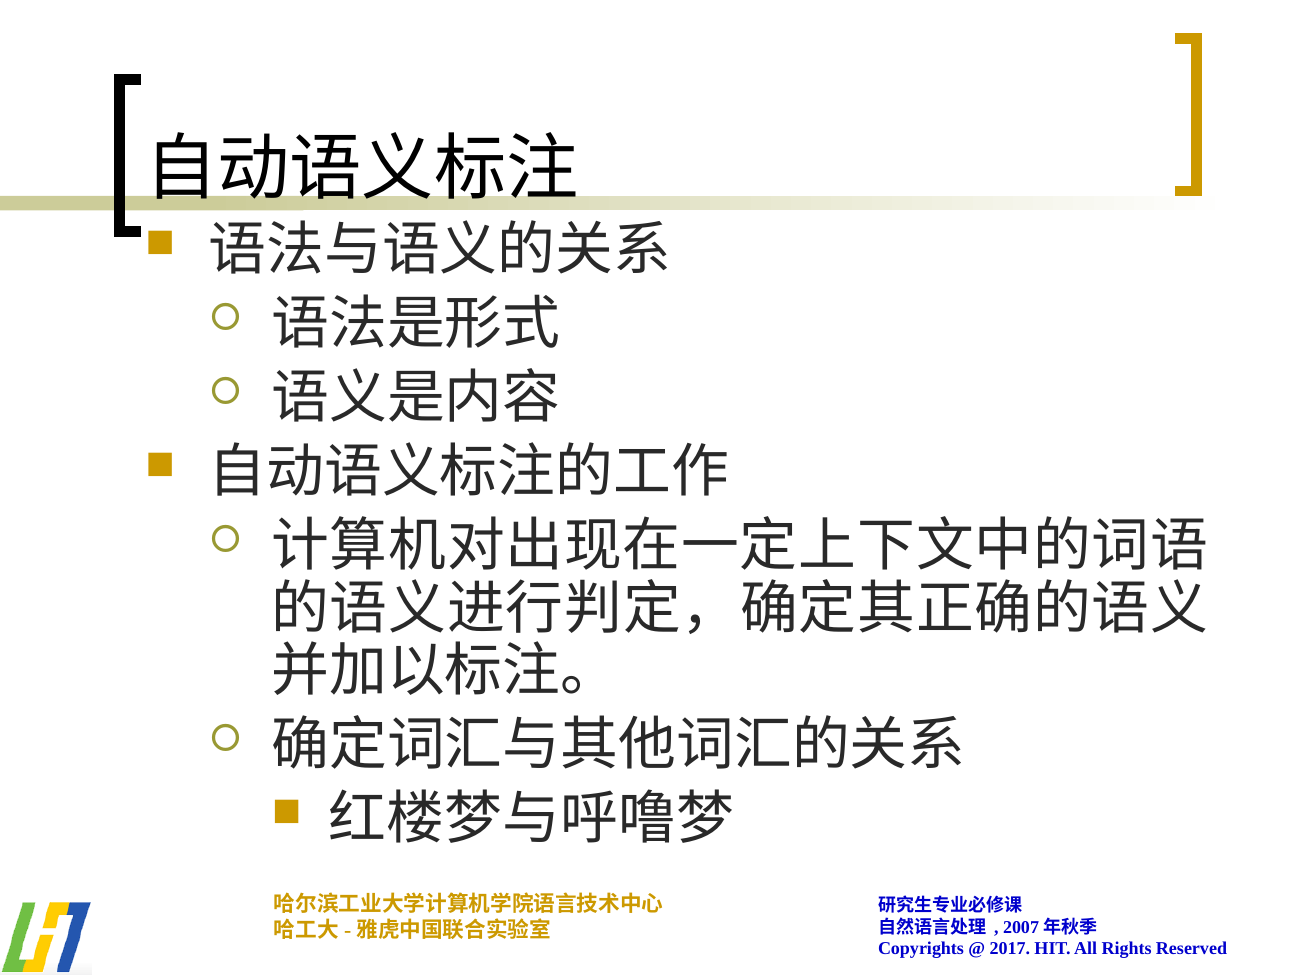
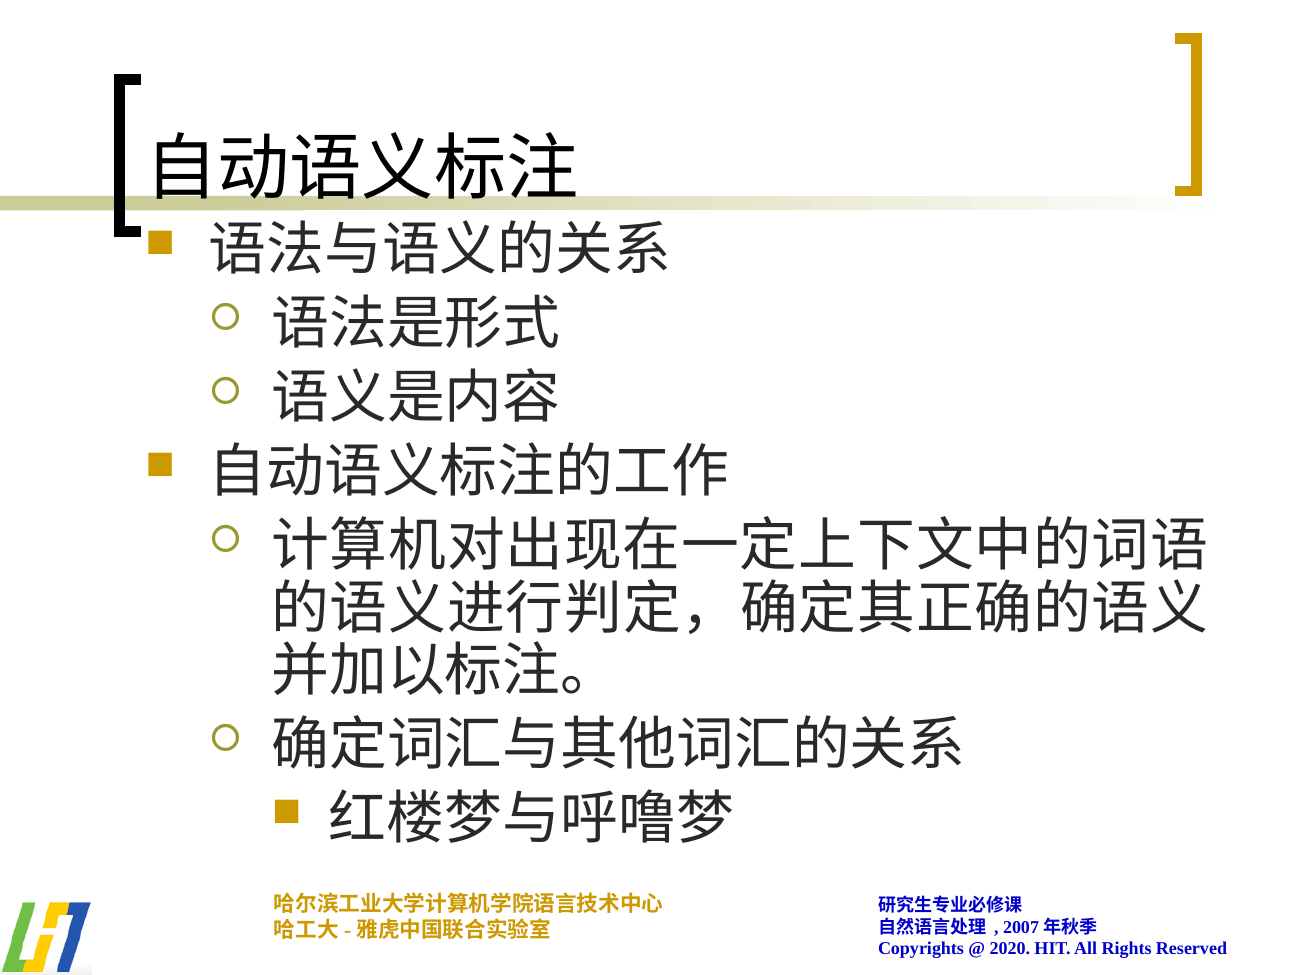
2017: 2017 -> 2020 (1010, 949)
